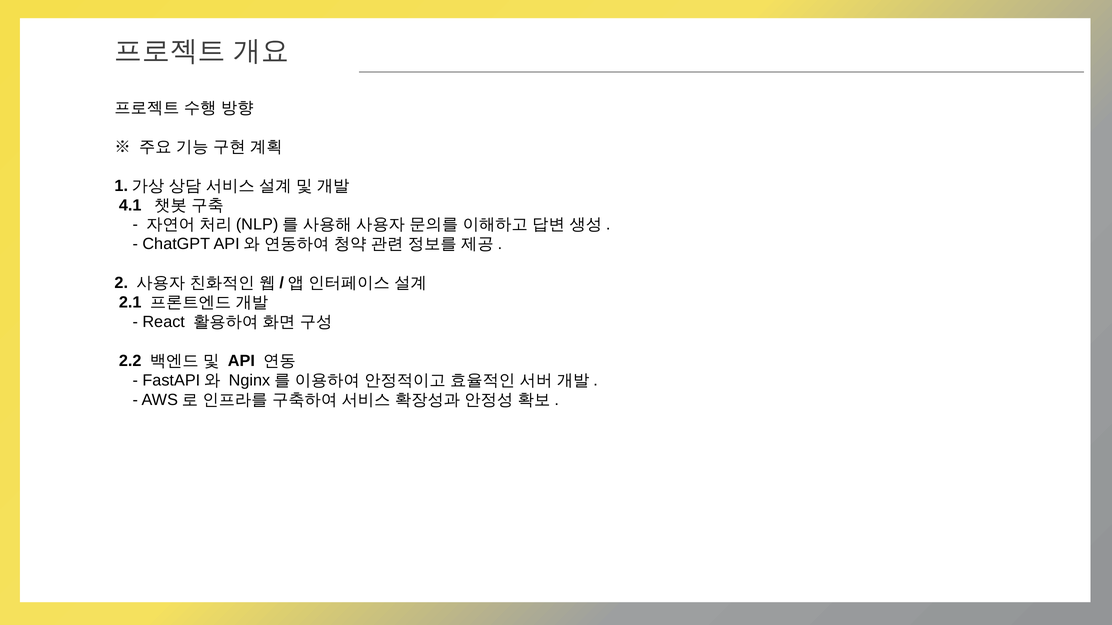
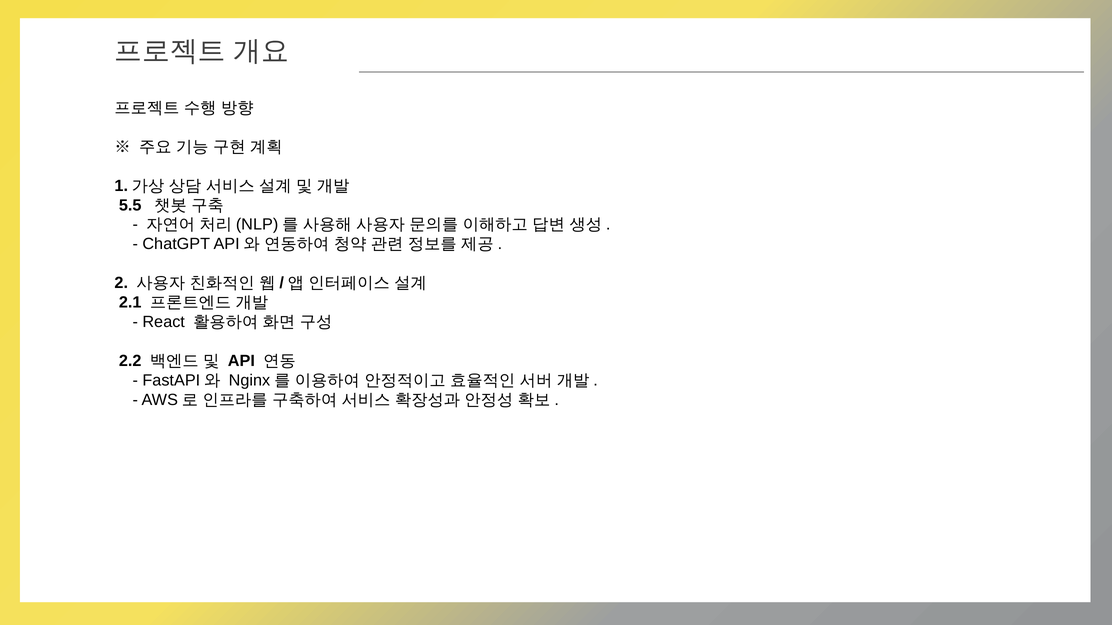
4.1: 4.1 -> 5.5 (130, 205)
